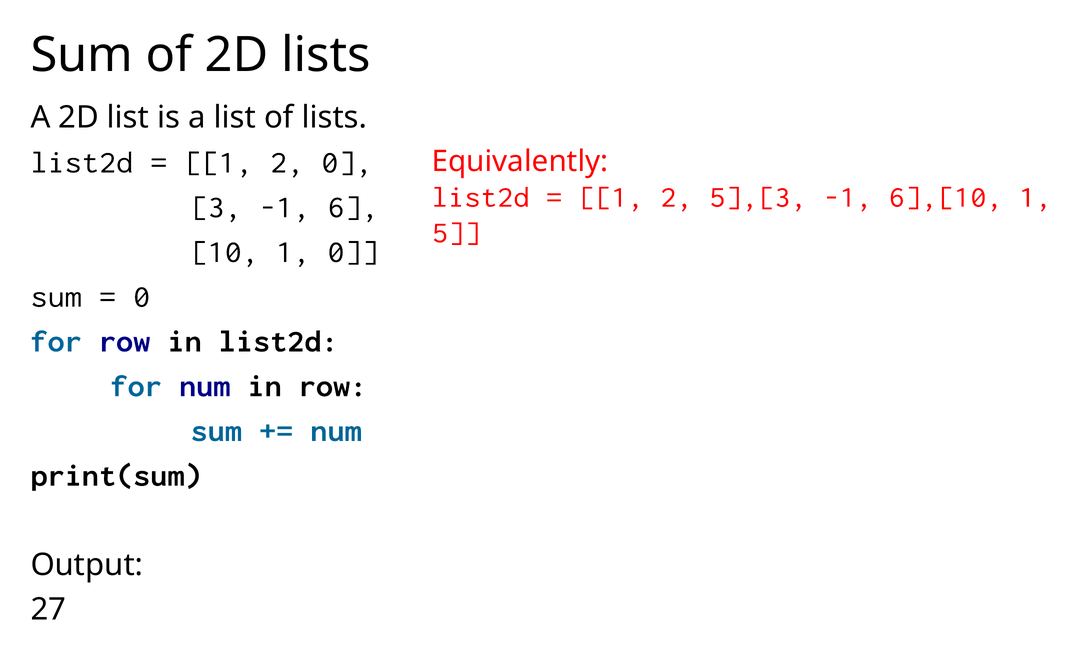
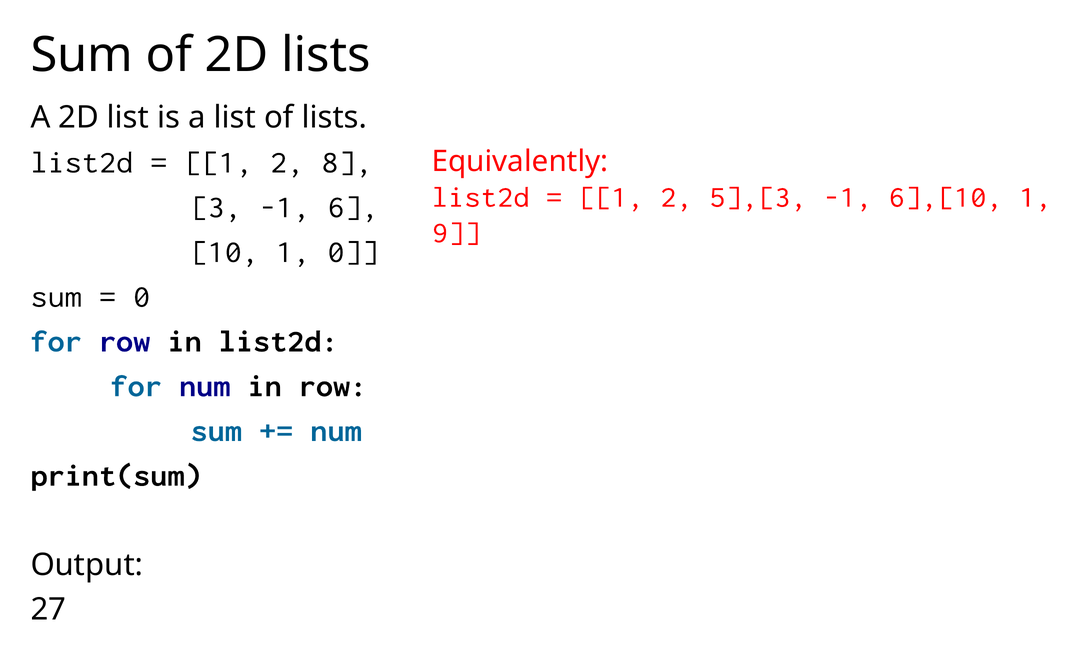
2 0: 0 -> 8 (347, 162)
5: 5 -> 9 (456, 232)
